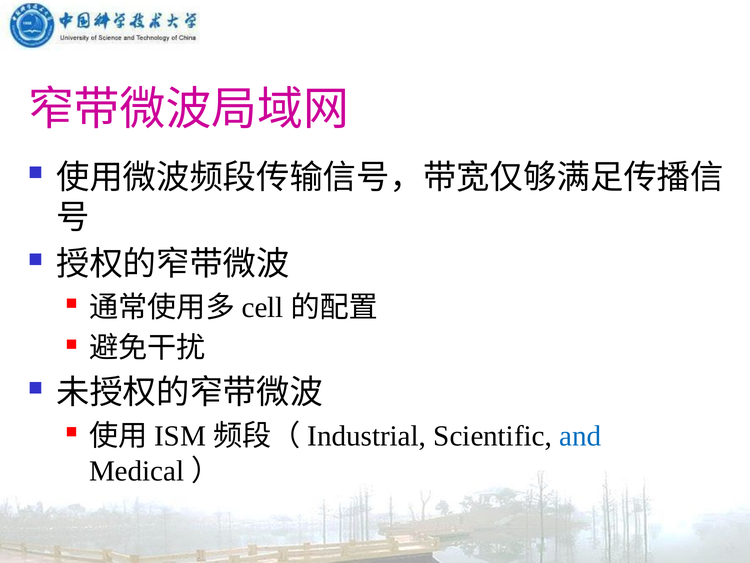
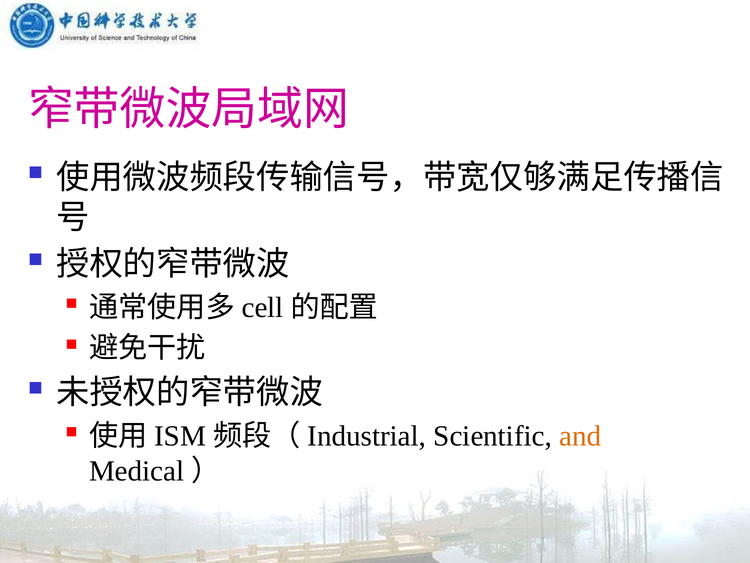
and colour: blue -> orange (580, 436)
